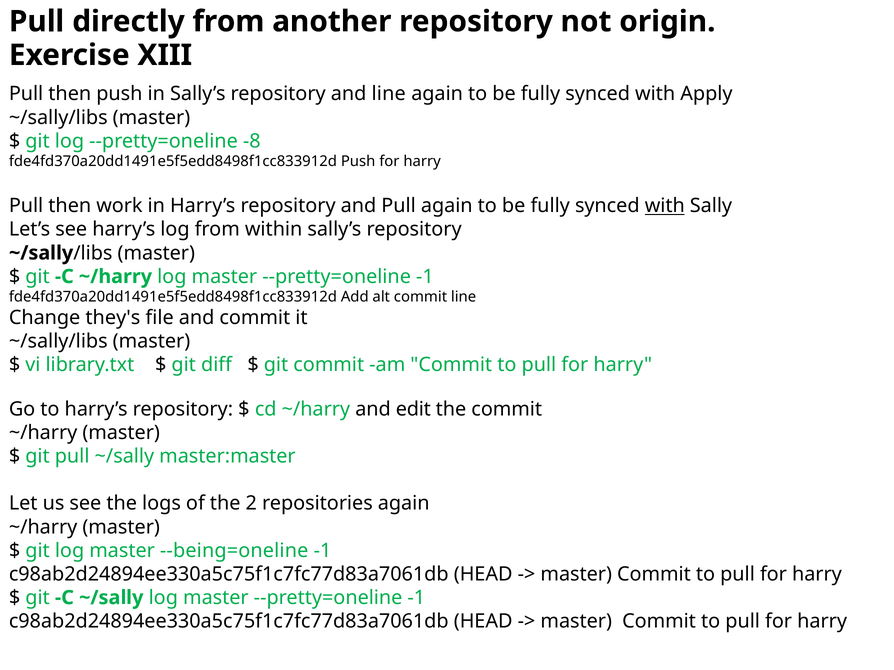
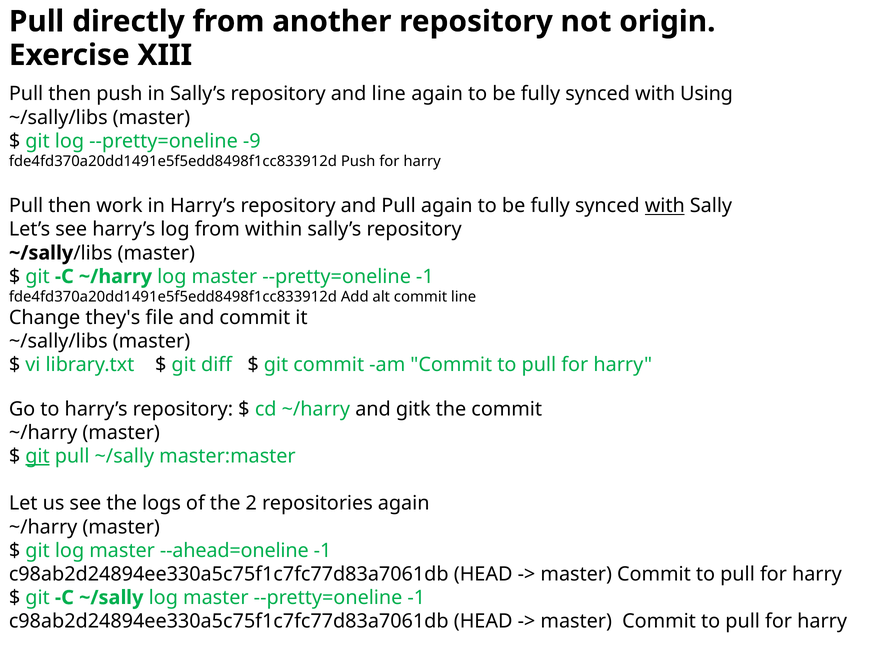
Apply: Apply -> Using (707, 94)
-8: -8 -> -9 (252, 141)
edit: edit -> gitk (413, 409)
git underline: none -> present (38, 457)
--being=oneline: --being=oneline -> --ahead=oneline (234, 551)
